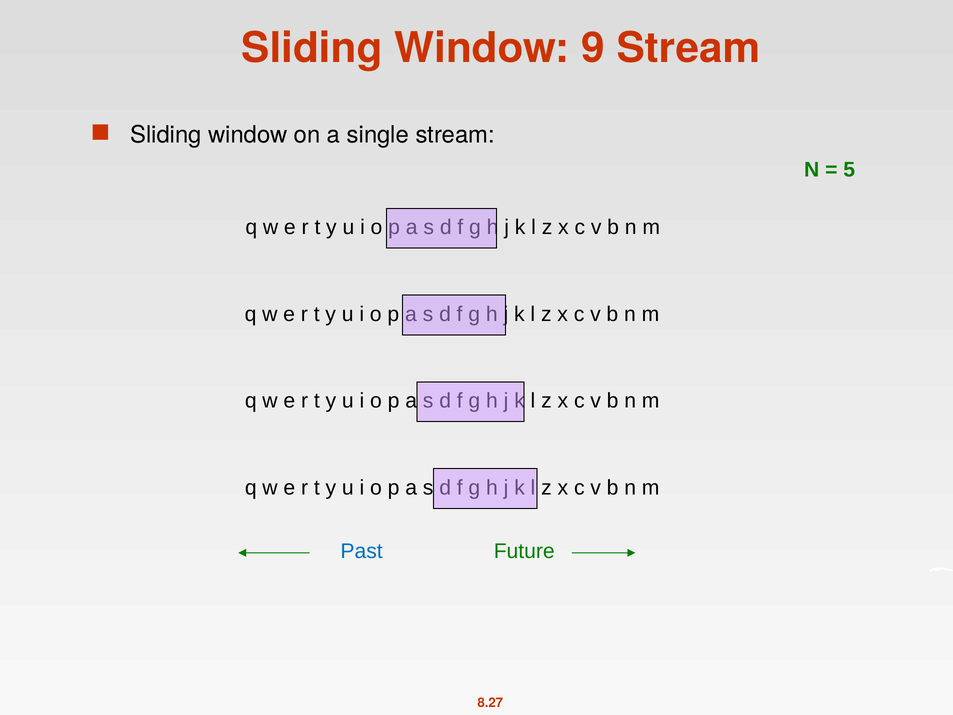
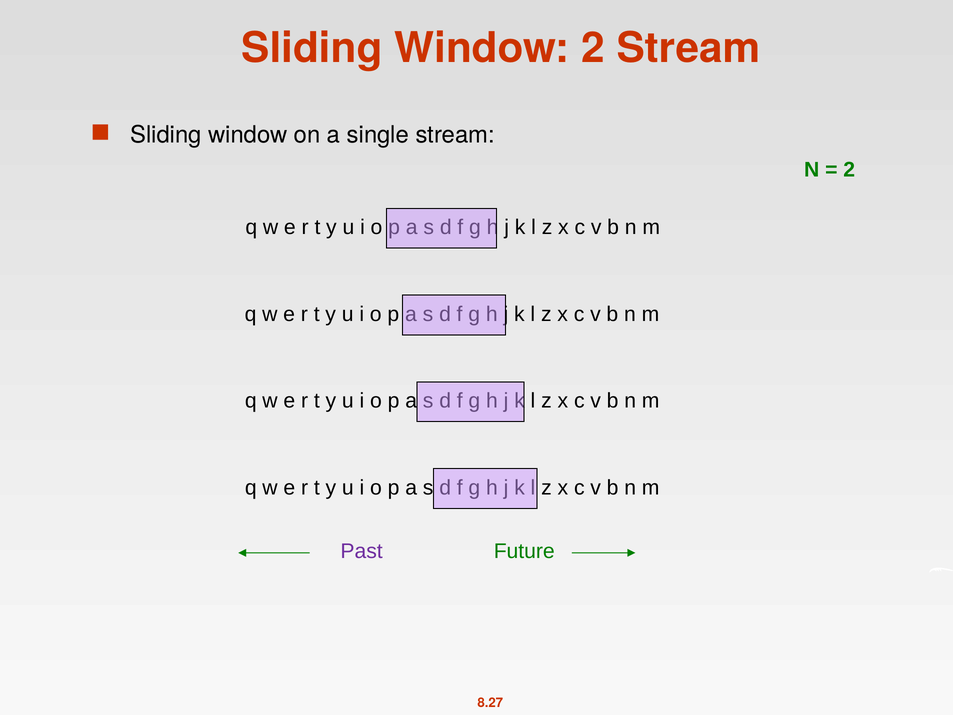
Window 9: 9 -> 2 (593, 48)
5: 5 -> 2 (849, 170)
Past colour: blue -> purple (362, 551)
